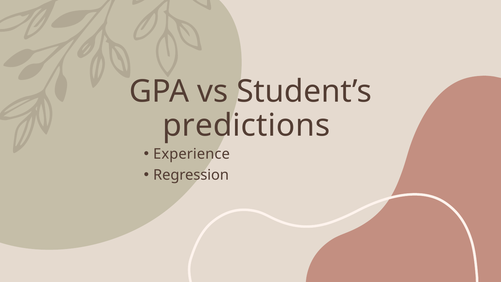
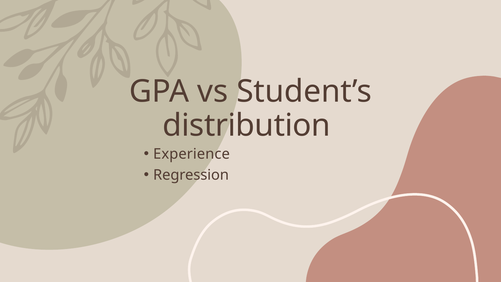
predictions: predictions -> distribution (247, 125)
